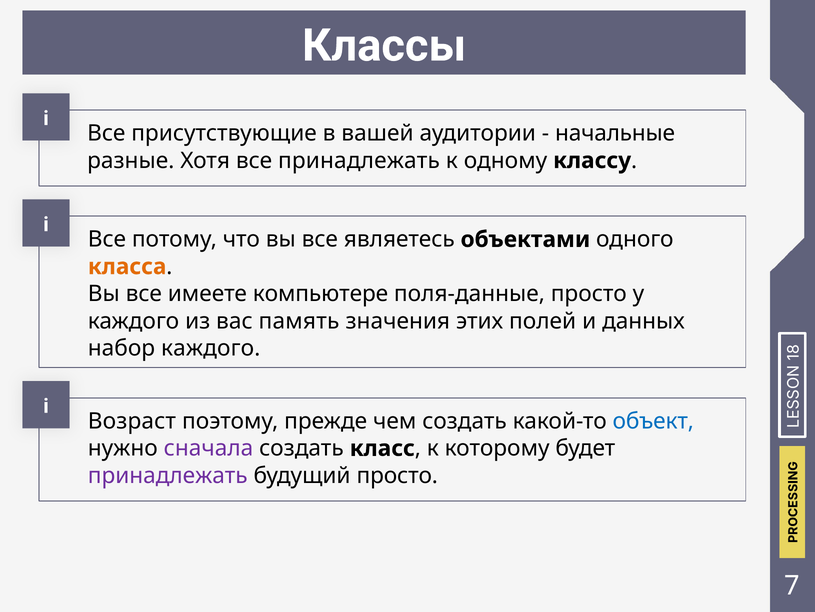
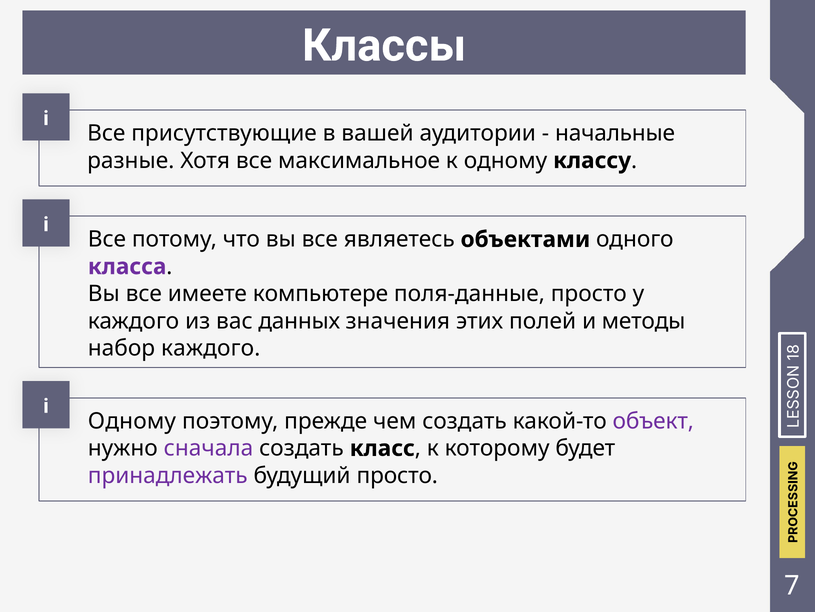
все принадлежать: принадлежать -> максимальное (359, 160)
класса colour: orange -> purple (127, 266)
память: память -> данных (299, 321)
данных: данных -> методы (644, 321)
Возраст: Возраст -> Одному (132, 421)
объект colour: blue -> purple (653, 421)
